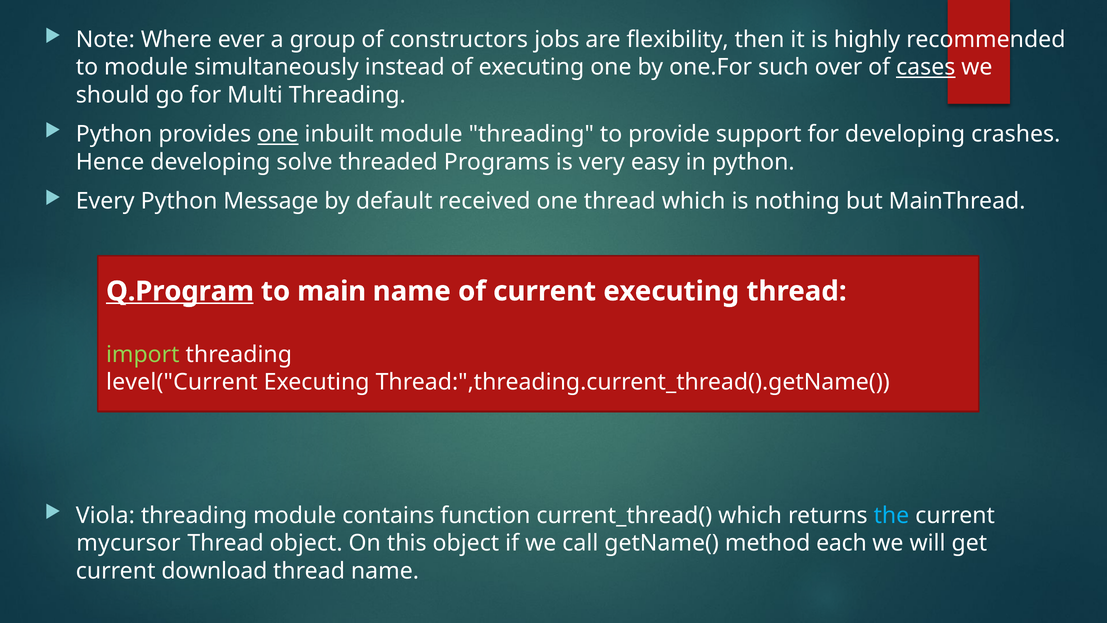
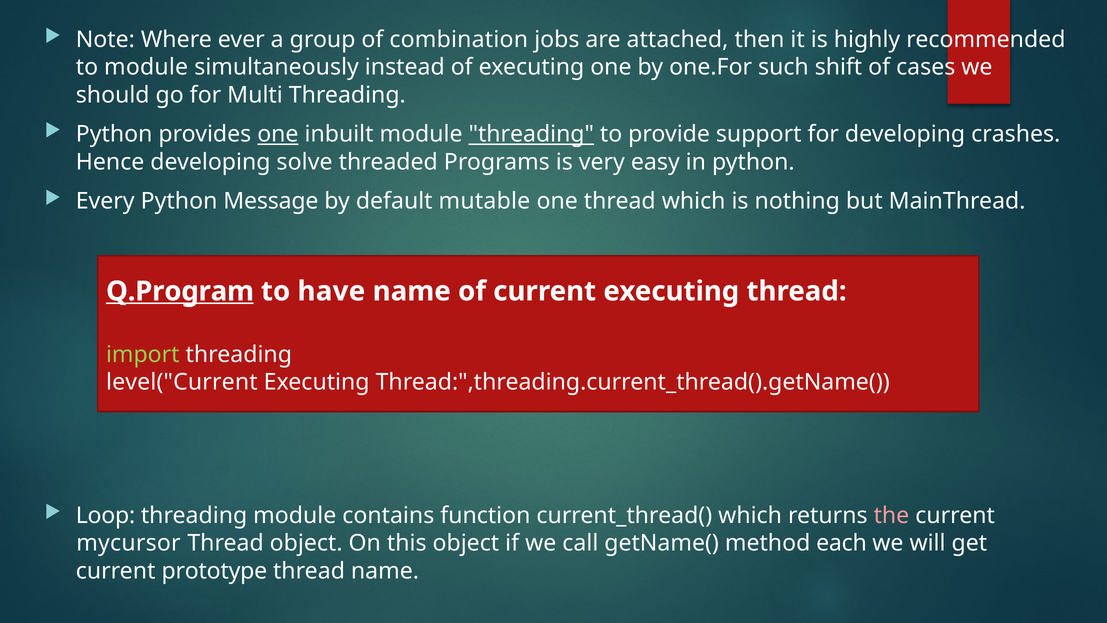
constructors: constructors -> combination (459, 40)
flexibility: flexibility -> attached (677, 40)
over: over -> shift (838, 67)
cases underline: present -> none (926, 67)
threading underline: none -> present (531, 134)
received: received -> mutable (484, 201)
main: main -> have (331, 291)
Viola: Viola -> Loop (105, 515)
the colour: light blue -> pink (891, 515)
download: download -> prototype (214, 571)
